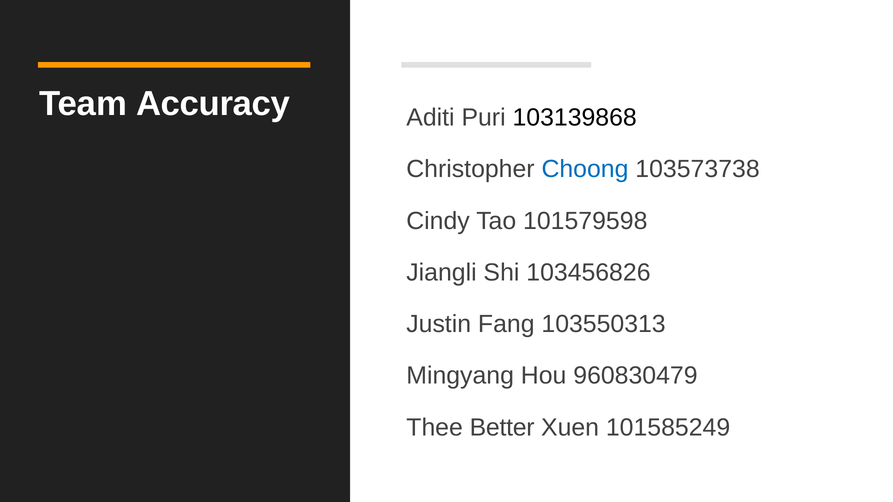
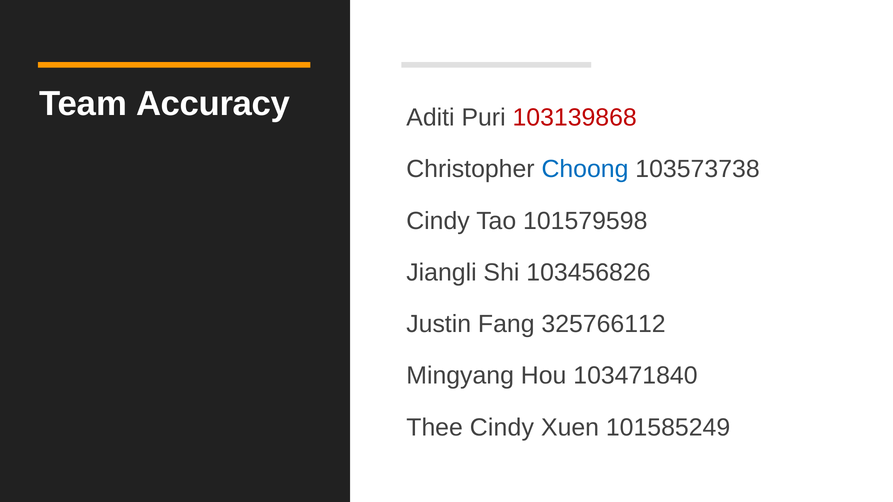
103139868 colour: black -> red (575, 118)
103550313: 103550313 -> 325766112 (604, 324)
960830479: 960830479 -> 103471840 (635, 376)
Thee Better: Better -> Cindy (502, 428)
